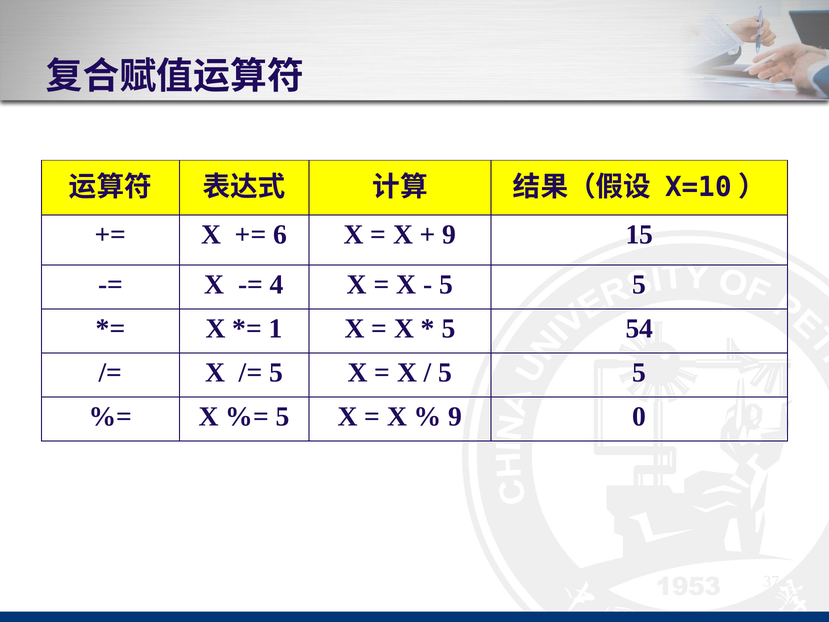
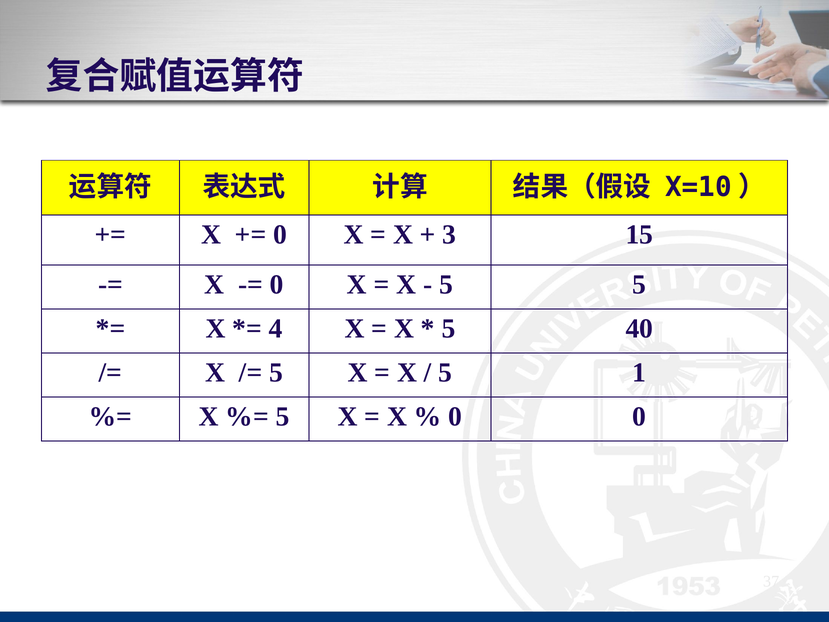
6: 6 -> 0 (280, 235)
9: 9 -> 3 (449, 235)
4: 4 -> 0 (277, 285)
1: 1 -> 4 (276, 329)
54: 54 -> 40 (639, 329)
5: 5 -> 1 (639, 372)
9: 9 -> 0 (455, 416)
